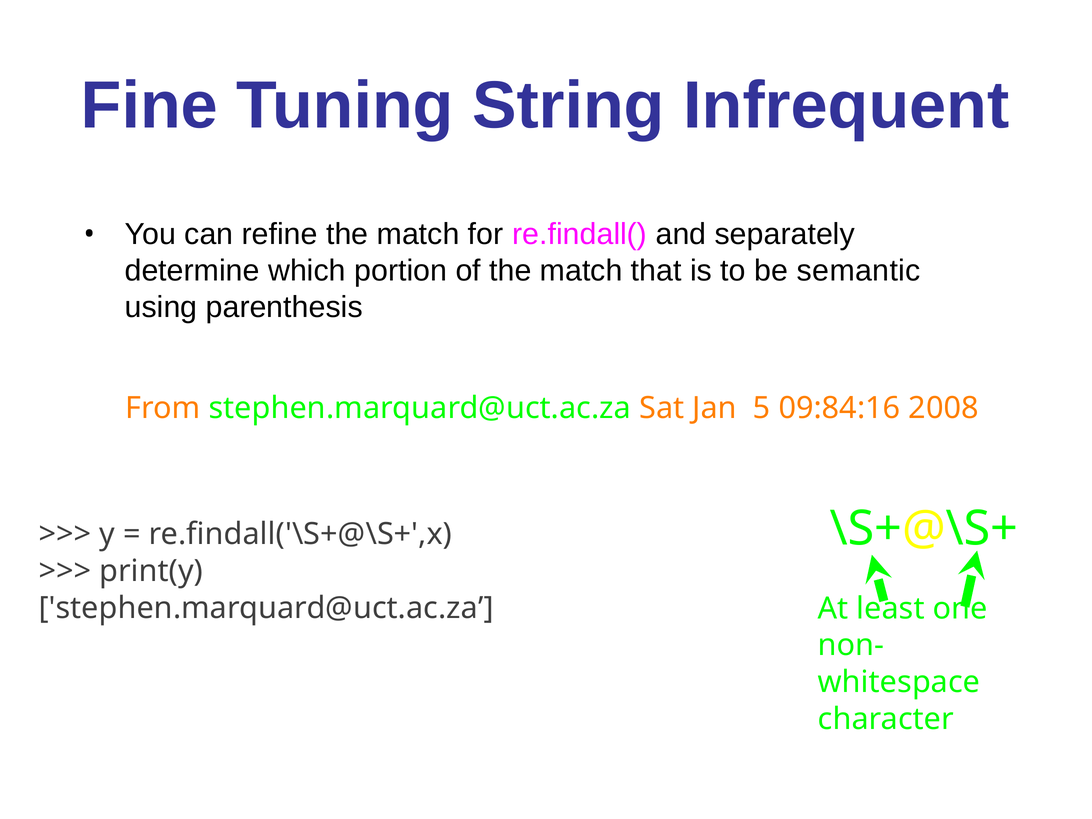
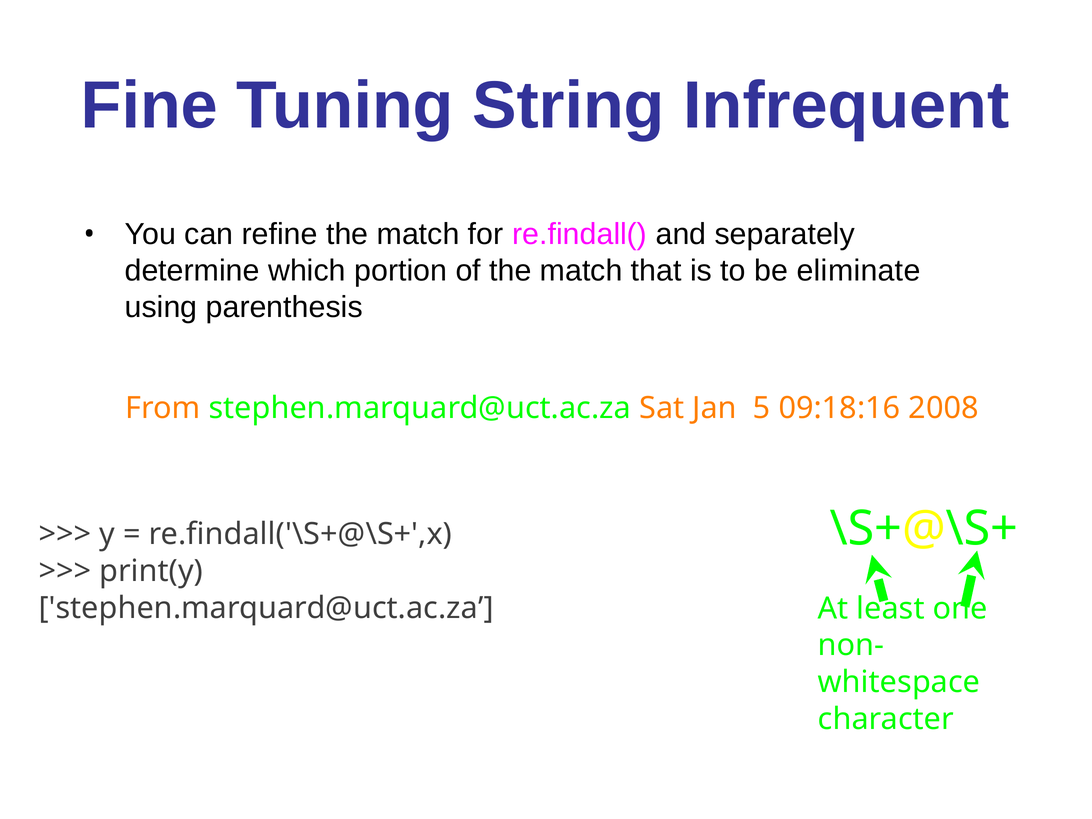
semantic: semantic -> eliminate (859, 271)
09:84:16: 09:84:16 -> 09:18:16 (839, 408)
